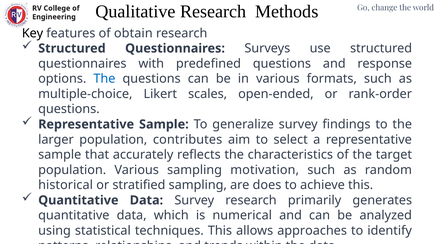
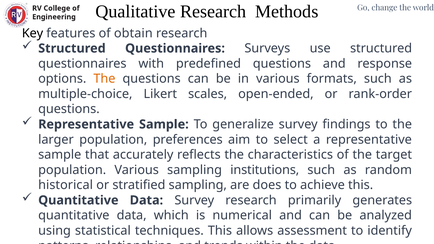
The colour: blue -> orange (104, 79)
contributes: contributes -> preferences (188, 140)
motivation: motivation -> institutions (265, 170)
approaches: approaches -> assessment (312, 231)
